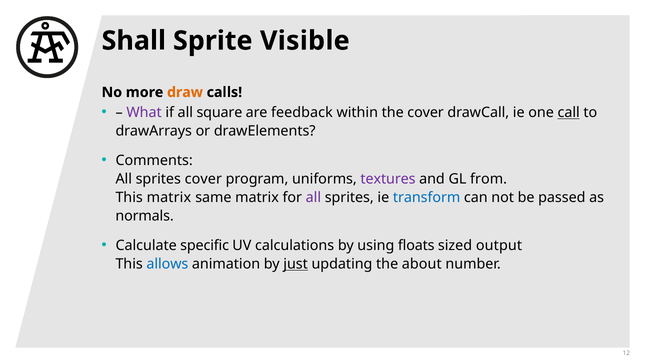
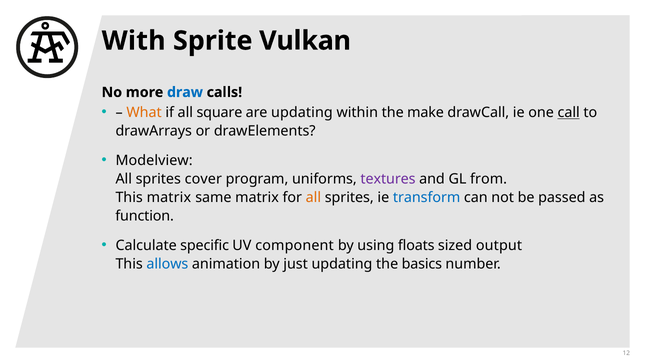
Shall: Shall -> With (134, 41)
Visible: Visible -> Vulkan (305, 41)
draw colour: orange -> blue (185, 92)
What colour: purple -> orange (144, 113)
are feedback: feedback -> updating (302, 113)
the cover: cover -> make (426, 113)
Comments: Comments -> Modelview (154, 160)
all colour: purple -> orange (313, 198)
normals: normals -> function (145, 216)
calculations: calculations -> component (295, 245)
just underline: present -> none (296, 264)
about: about -> basics (422, 264)
